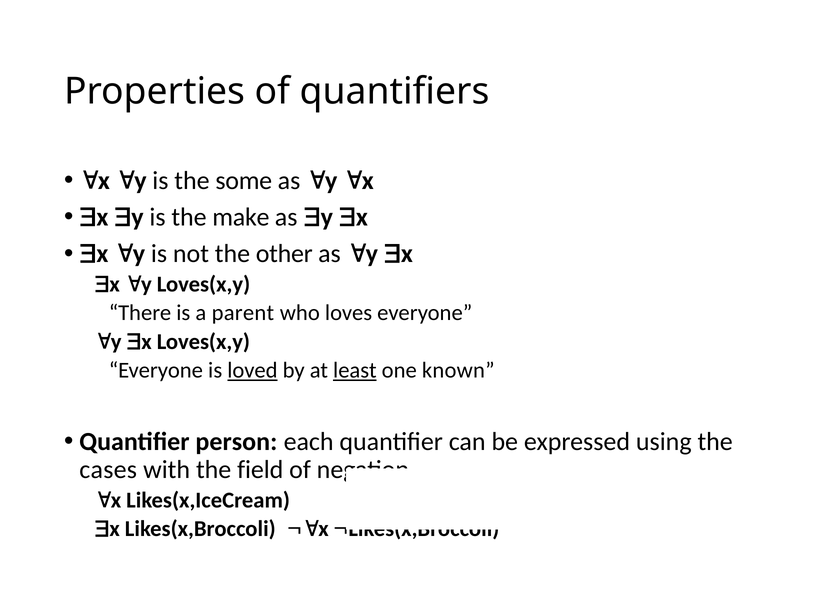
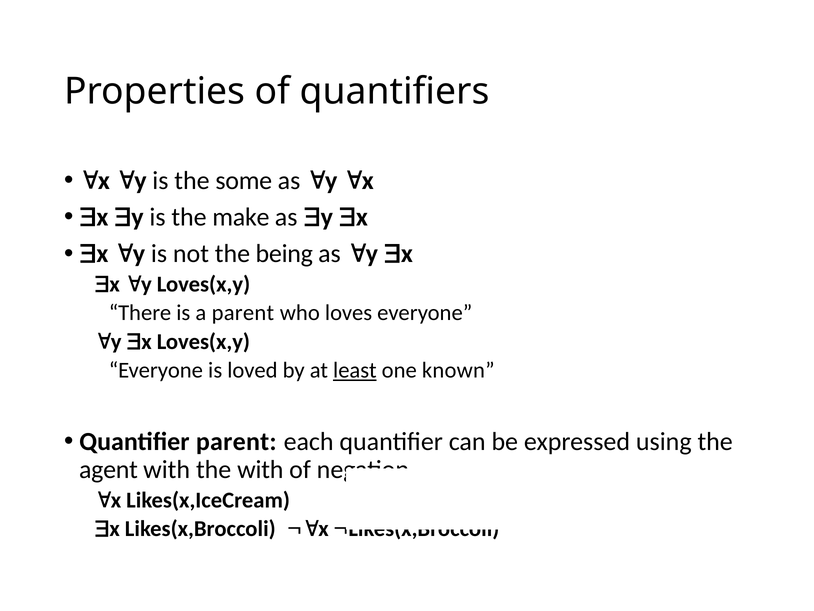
other: other -> being (284, 254)
loved underline: present -> none (252, 370)
Quantifier person: person -> parent (236, 441)
cases: cases -> agent (108, 469)
the field: field -> with (260, 469)
